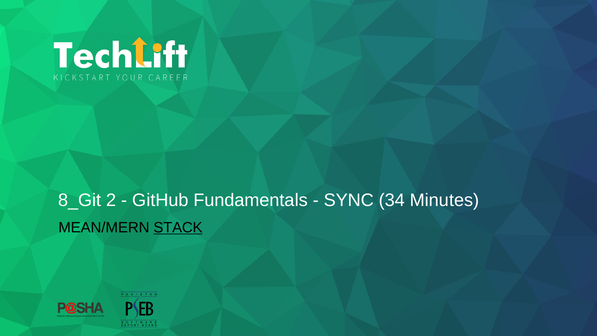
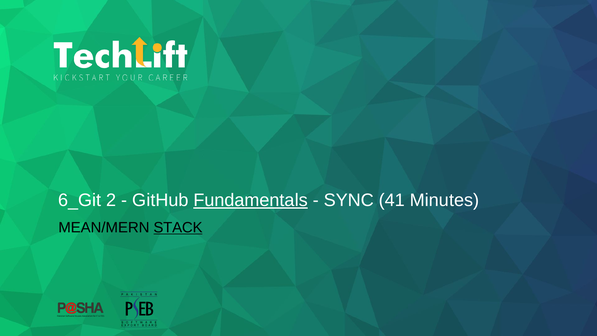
8_Git: 8_Git -> 6_Git (80, 200)
Fundamentals underline: none -> present (251, 200)
34: 34 -> 41 (392, 200)
